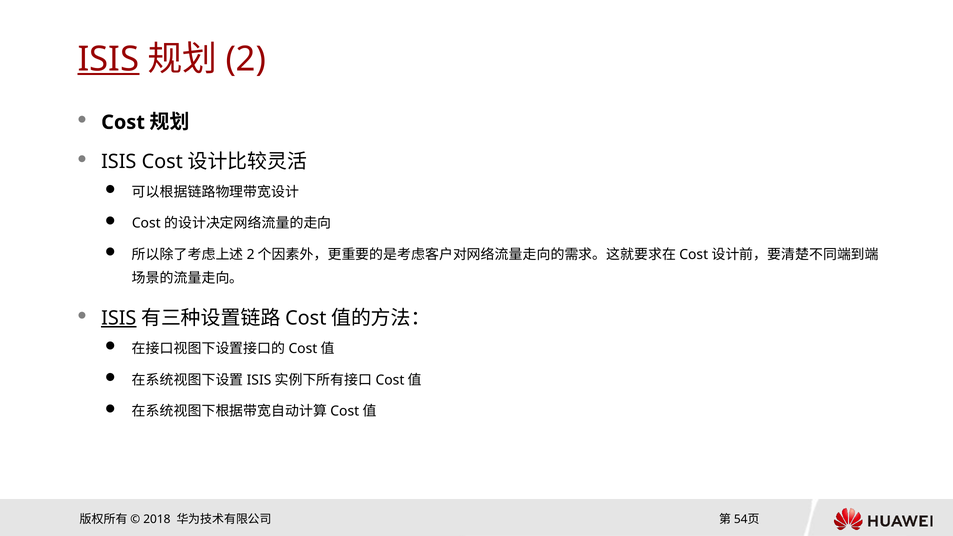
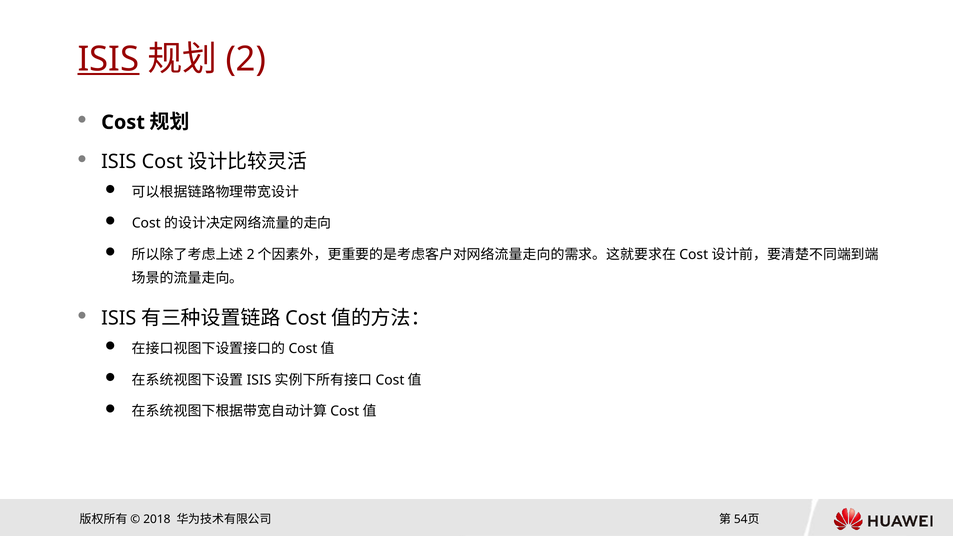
ISIS underline: present -> none (119, 318)
